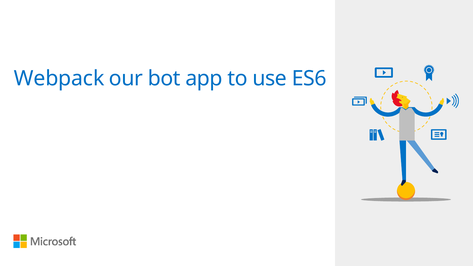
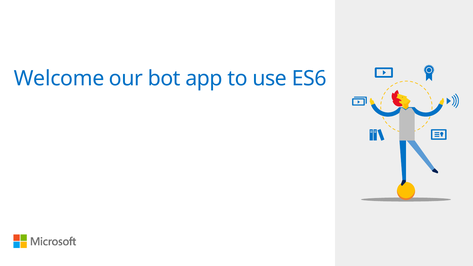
Webpack: Webpack -> Welcome (59, 79)
